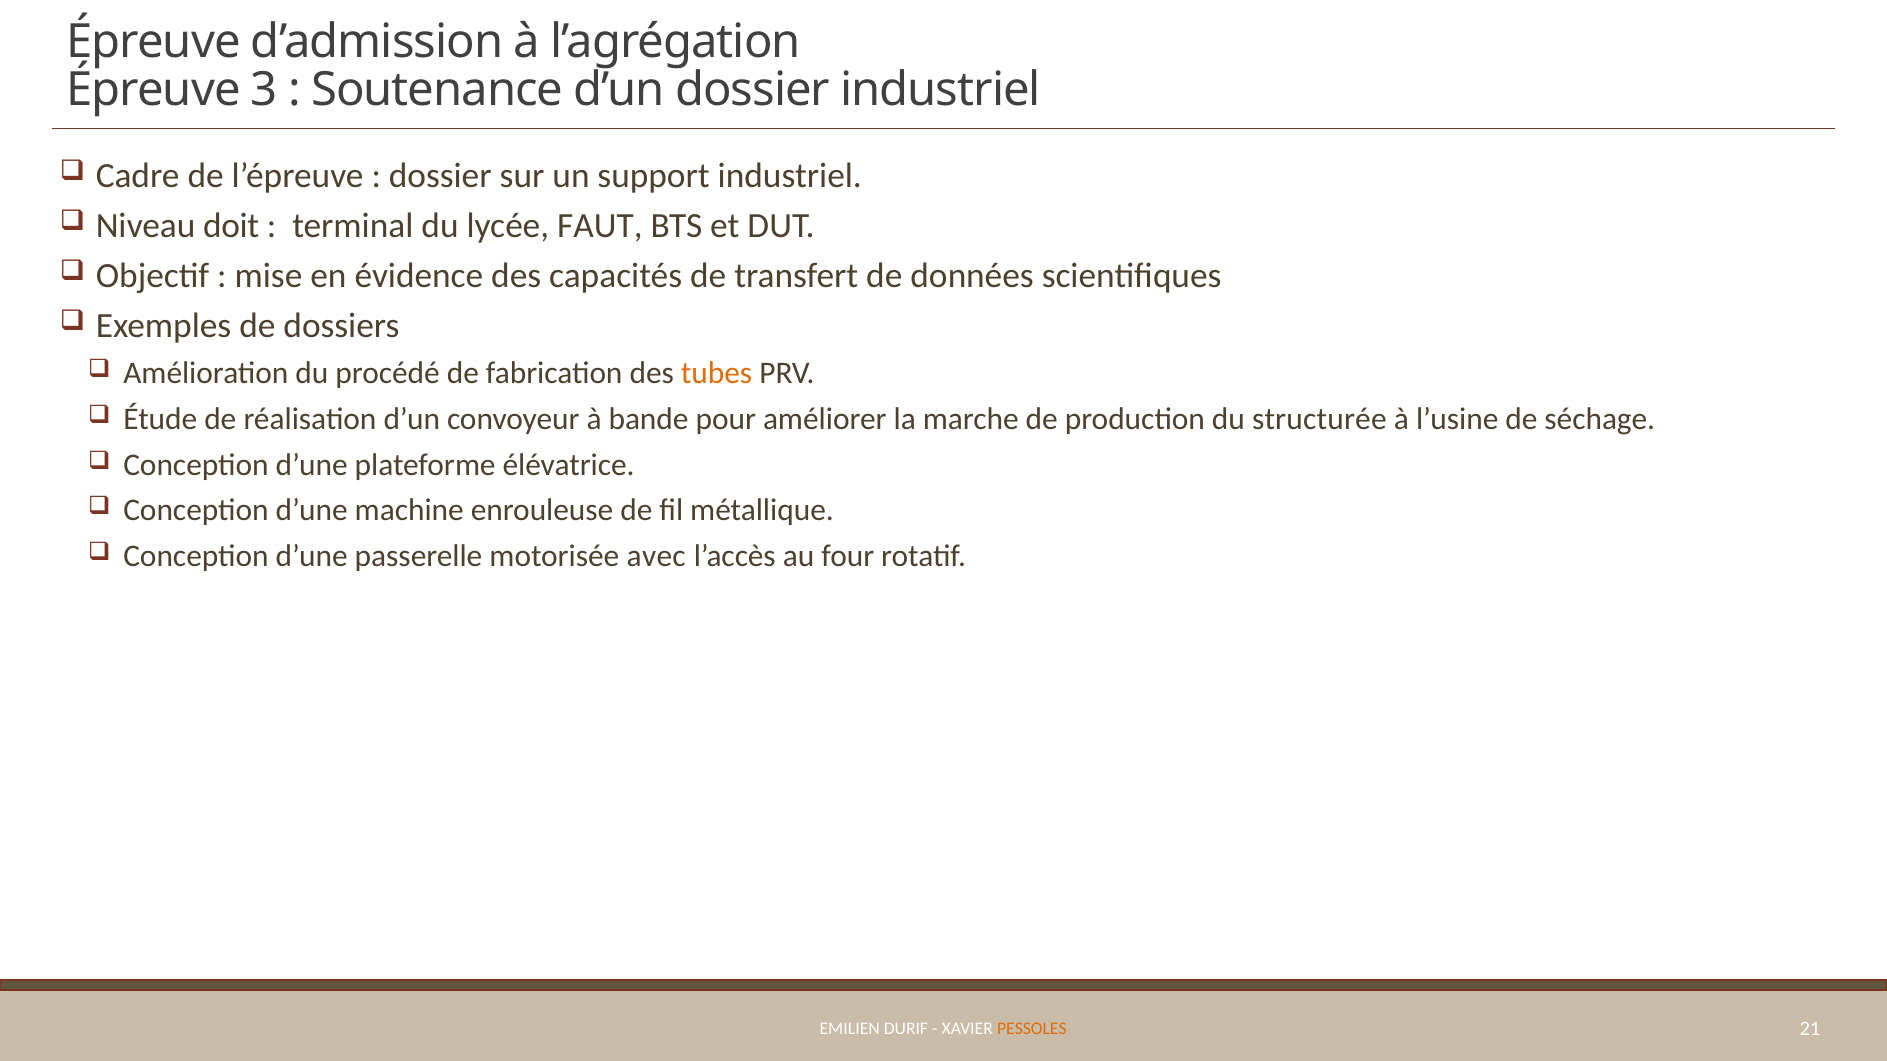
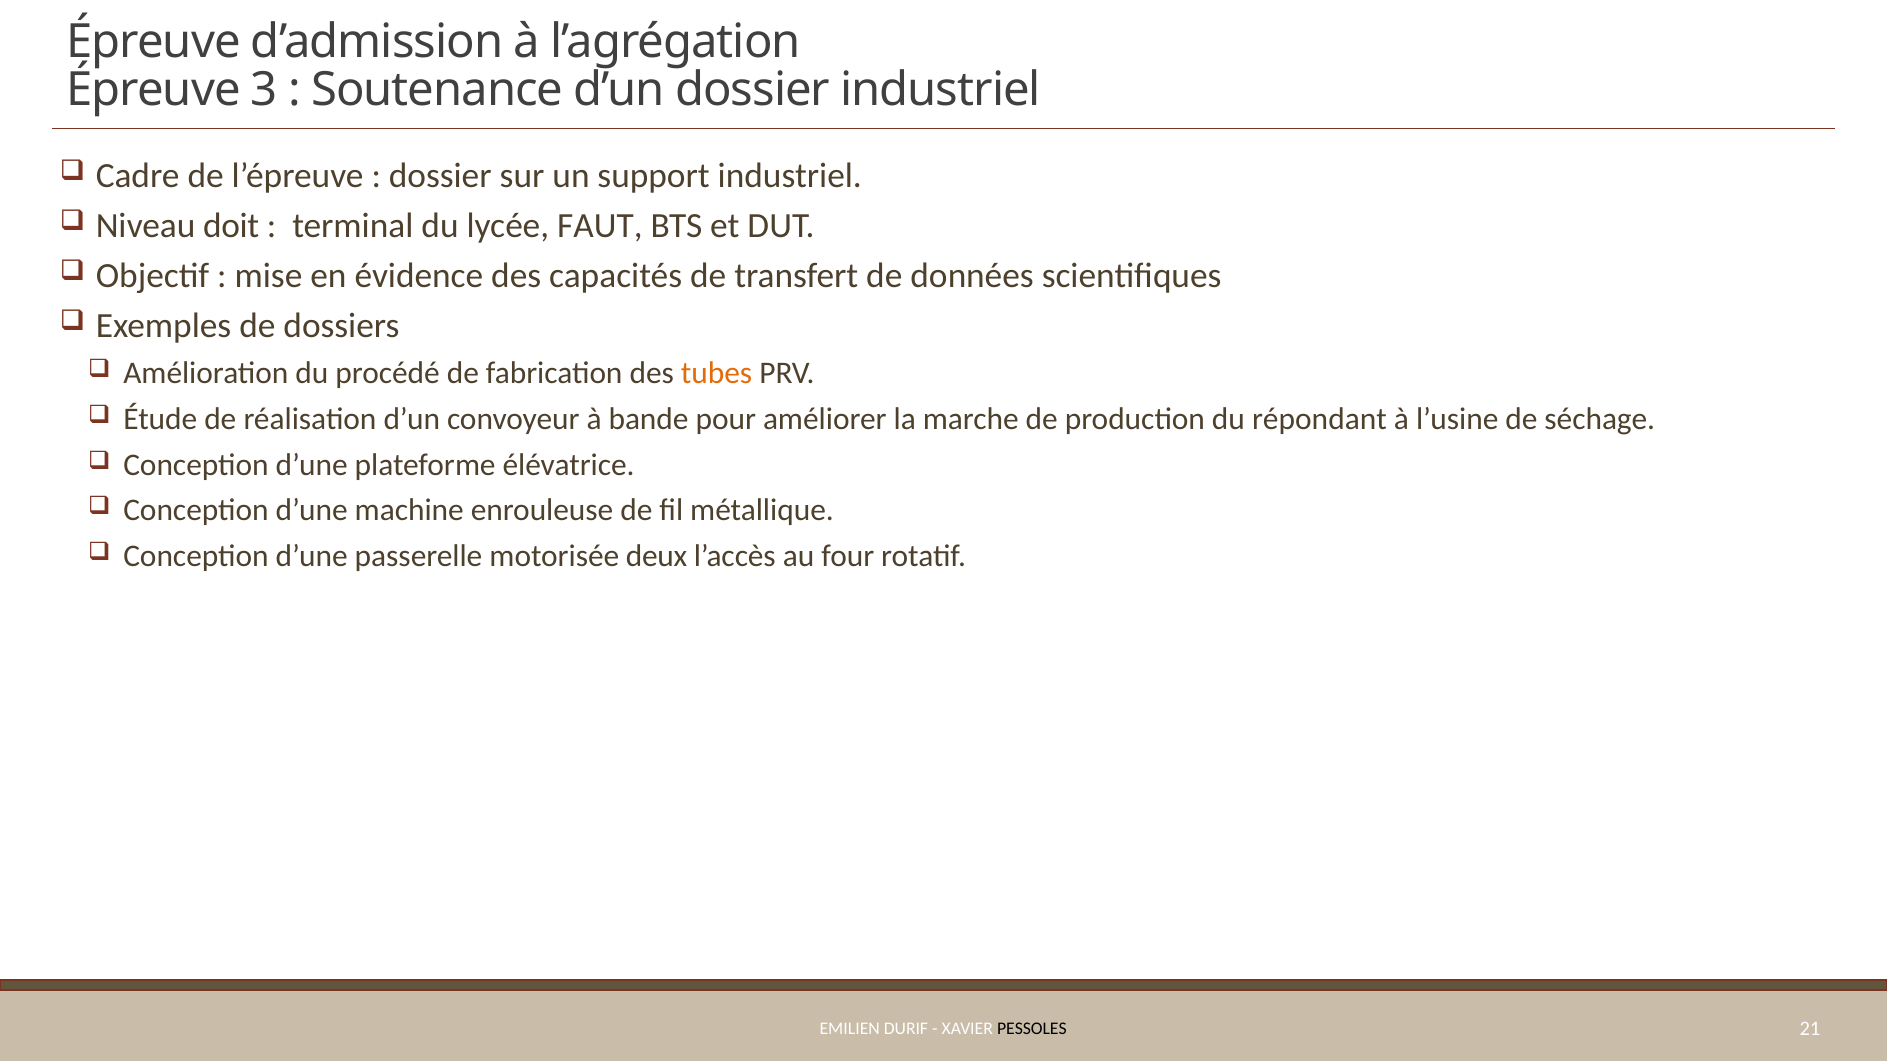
structurée: structurée -> répondant (1319, 419)
avec: avec -> deux (657, 557)
PESSOLES colour: orange -> black (1032, 1029)
